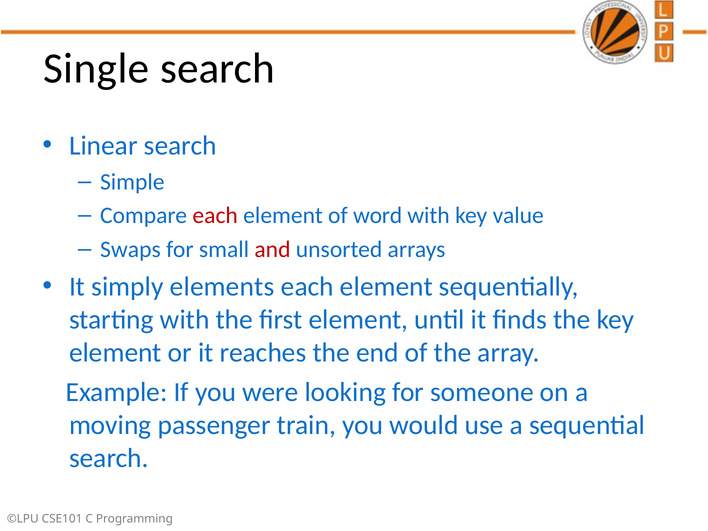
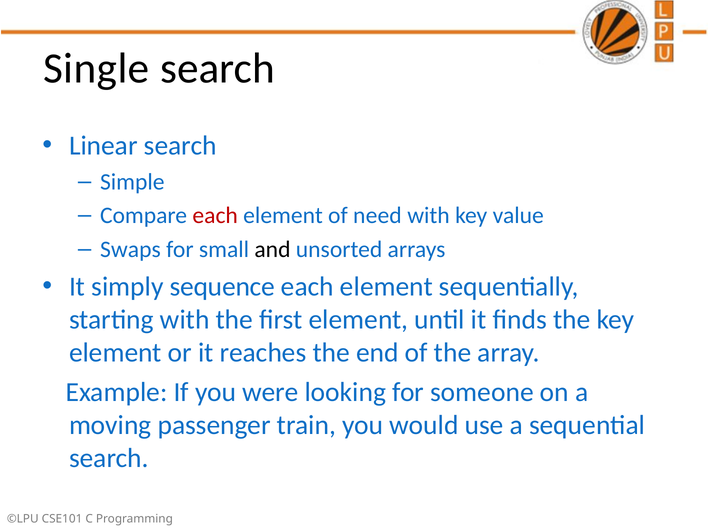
word: word -> need (377, 216)
and colour: red -> black (272, 250)
elements: elements -> sequence (222, 287)
